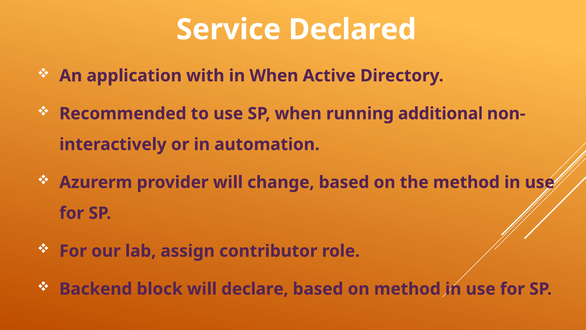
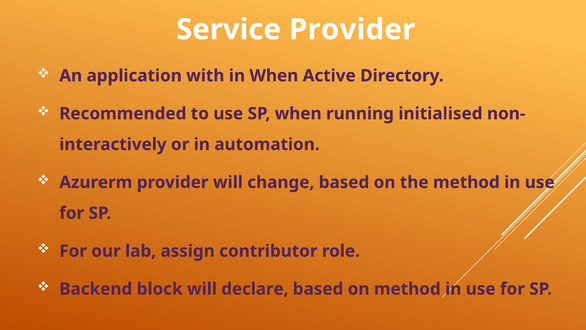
Service Declared: Declared -> Provider (352, 30)
additional: additional -> initialised (440, 114)
